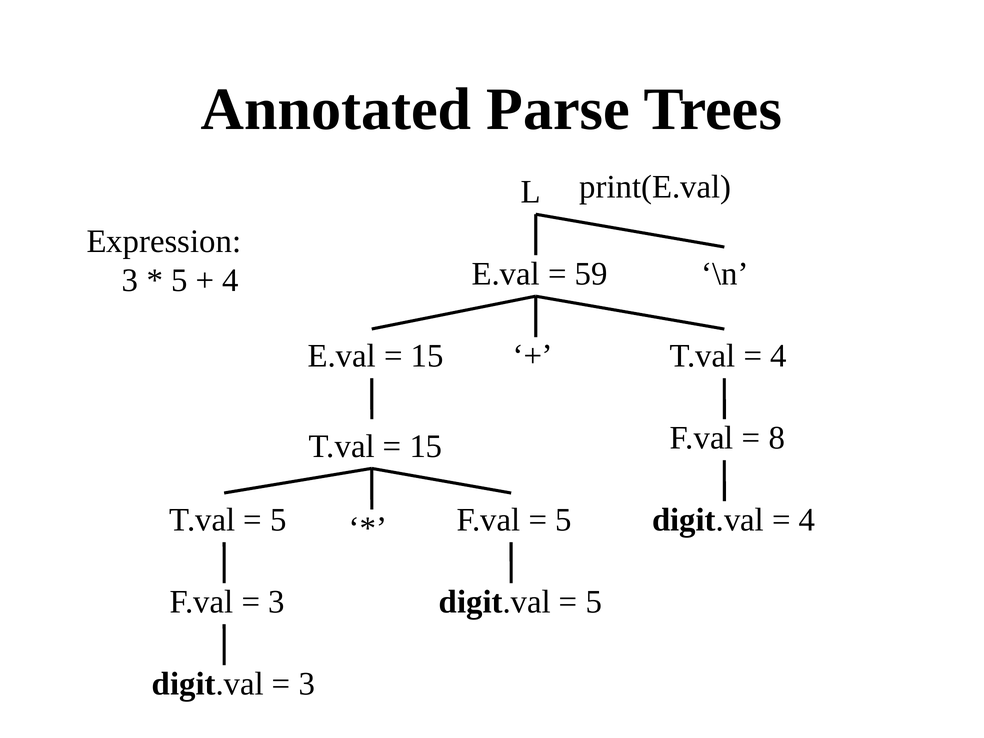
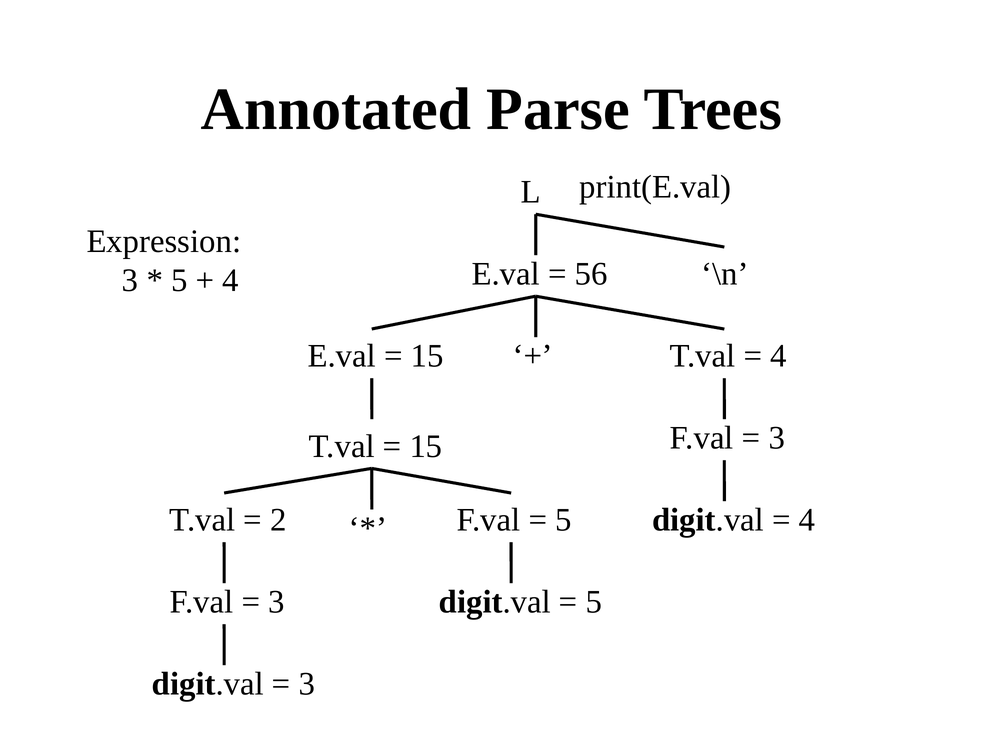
59: 59 -> 56 (591, 274)
8: 8 -> 3 (777, 438)
5: 5 -> 2 (278, 520)
